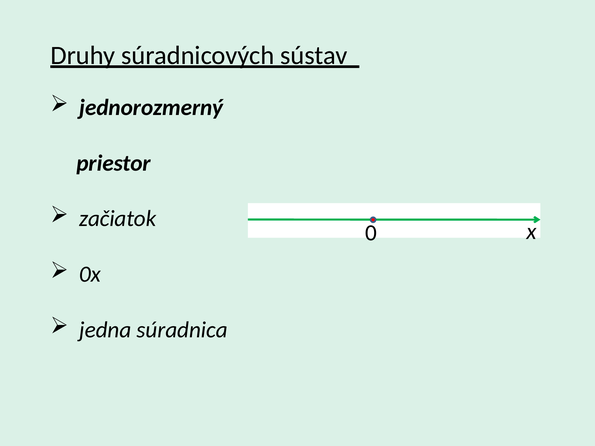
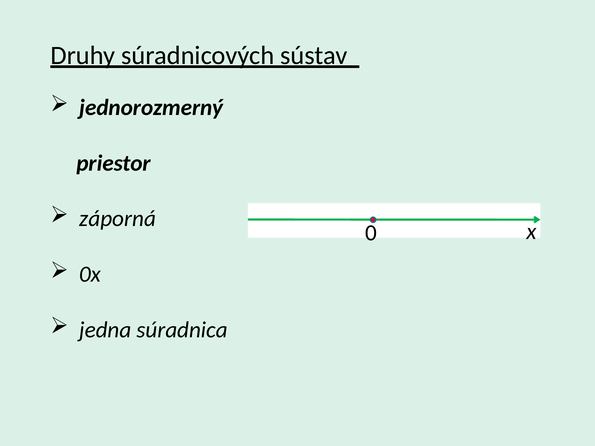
začiatok: začiatok -> záporná (118, 219)
